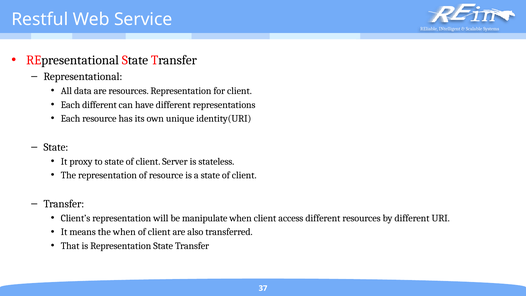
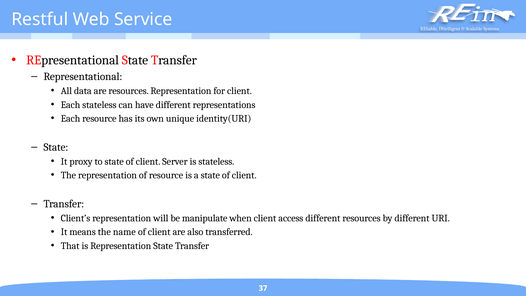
Each different: different -> stateless (99, 105)
the when: when -> name (124, 232)
